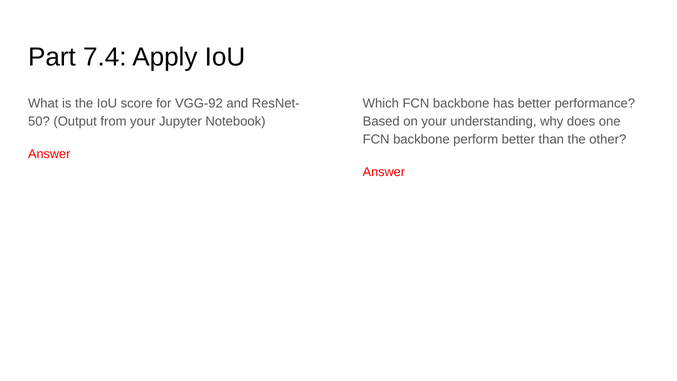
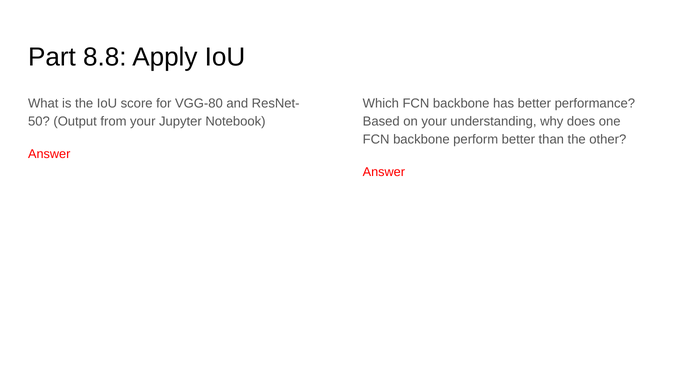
7.4: 7.4 -> 8.8 (105, 57)
VGG-92: VGG-92 -> VGG-80 (199, 103)
